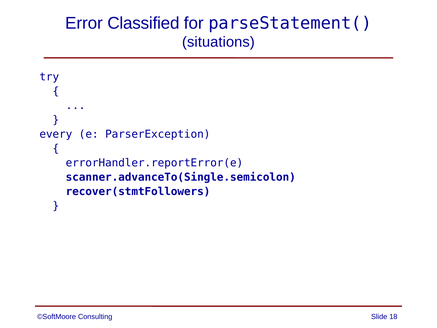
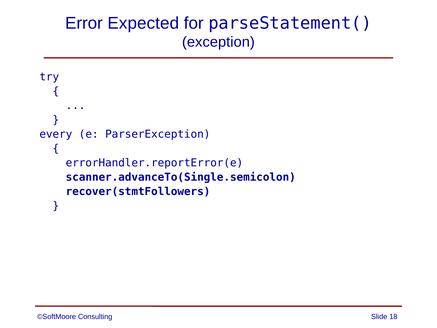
Classified: Classified -> Expected (143, 23)
situations: situations -> exception (218, 42)
